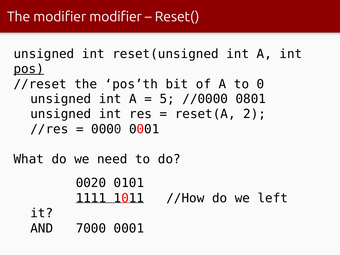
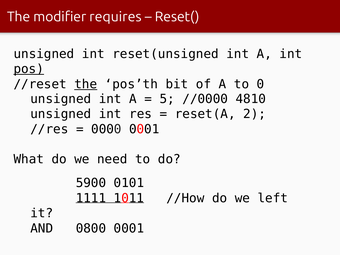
modifier modifier: modifier -> requires (116, 17)
the underline: none -> present (86, 84)
0801: 0801 -> 4810 (251, 99)
0020: 0020 -> 5900 (91, 183)
7000: 7000 -> 0800 (91, 228)
